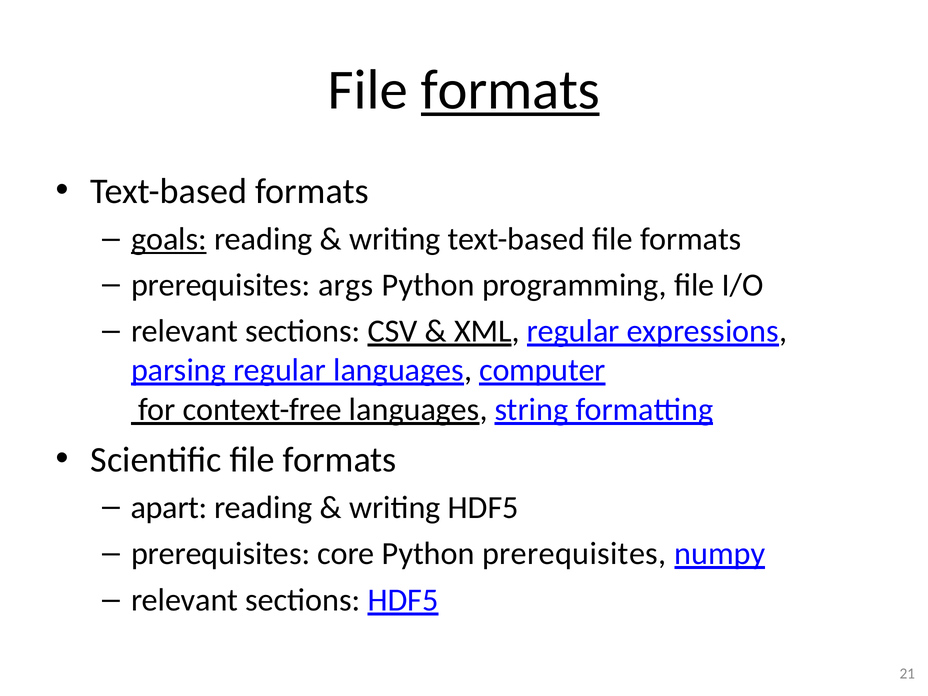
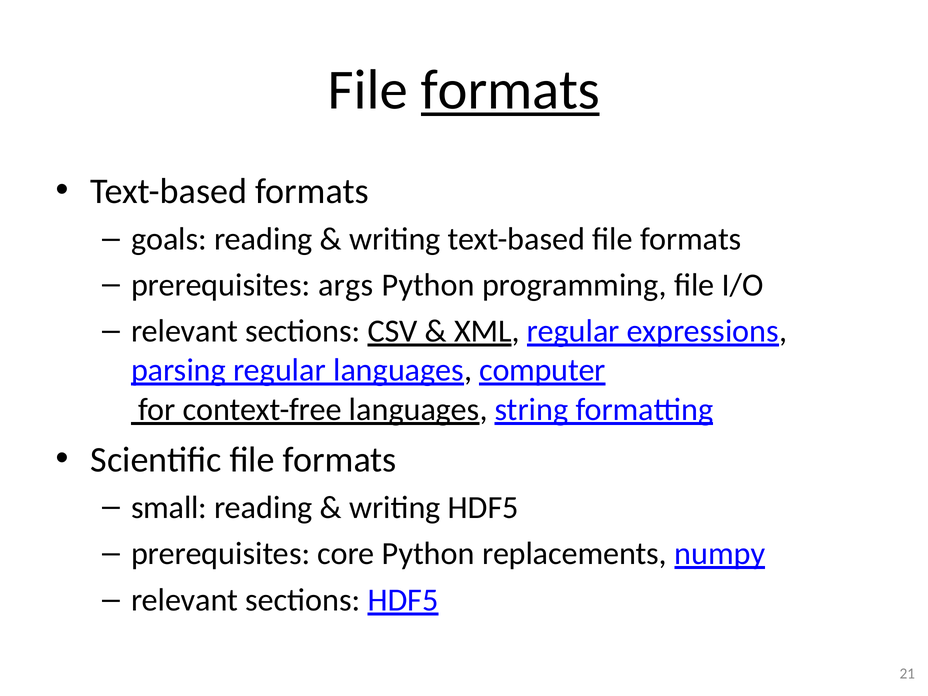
goals underline: present -> none (169, 239)
apart: apart -> small (169, 508)
Python prerequisites: prerequisites -> replacements (574, 554)
